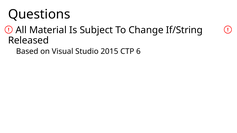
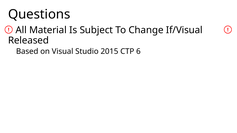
If/String: If/String -> If/Visual (184, 30)
